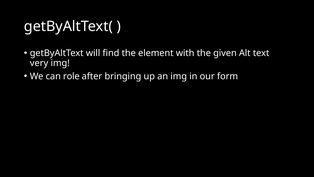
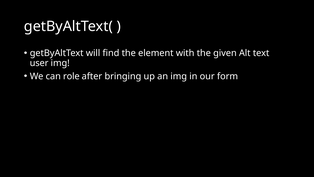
very: very -> user (39, 63)
